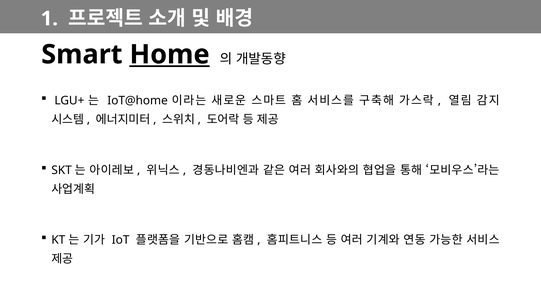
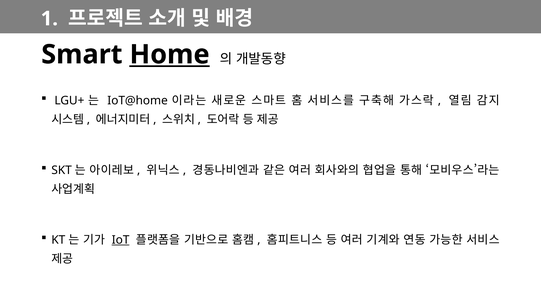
IoT underline: none -> present (121, 240)
